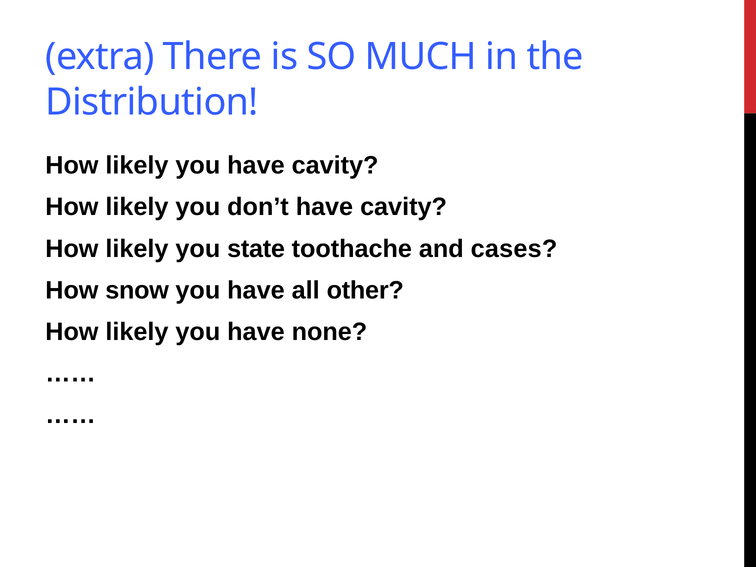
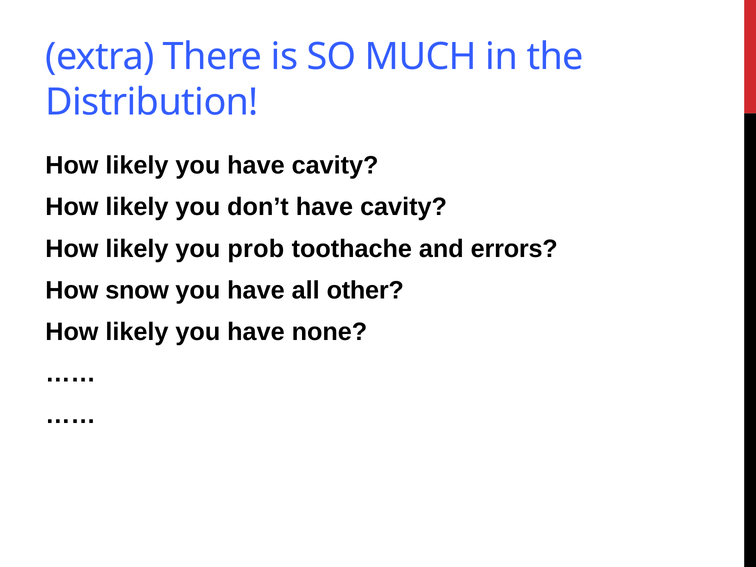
state: state -> prob (256, 249)
cases: cases -> errors (514, 249)
